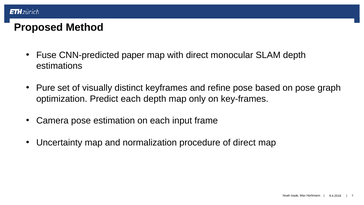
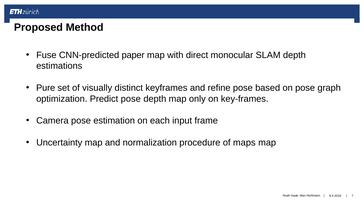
Predict each: each -> pose (131, 99)
of direct: direct -> maps (244, 142)
